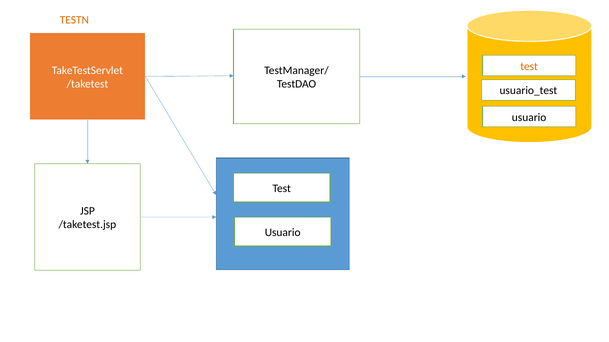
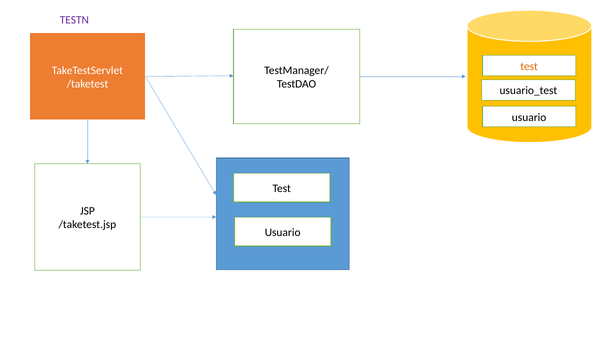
TESTN colour: orange -> purple (74, 20)
